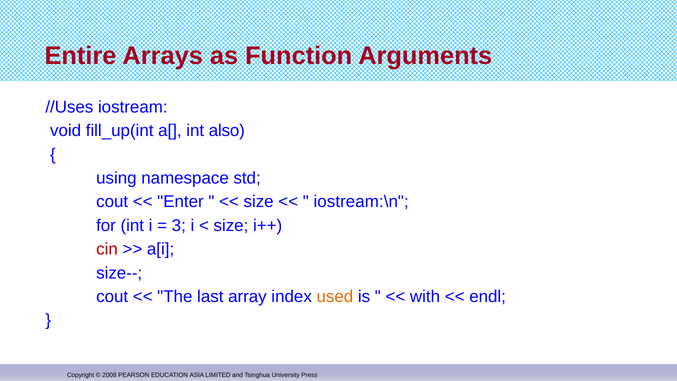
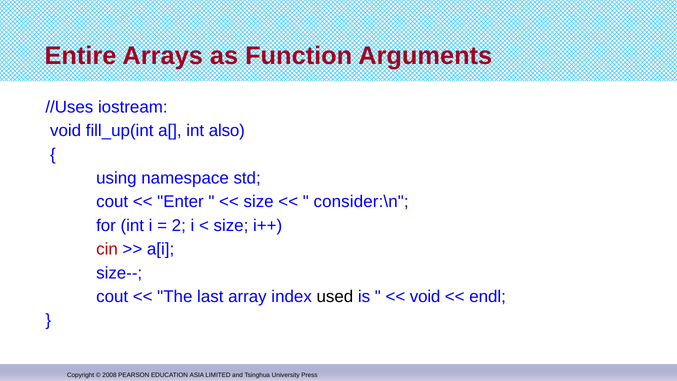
iostream:\n: iostream:\n -> consider:\n (361, 202)
3: 3 -> 2 (179, 225)
used colour: orange -> black (335, 296)
with: with -> void (425, 296)
